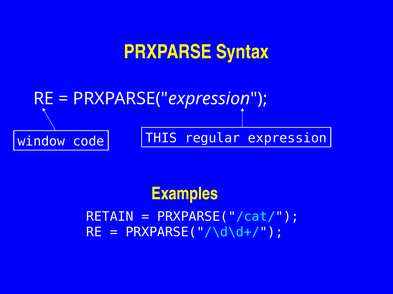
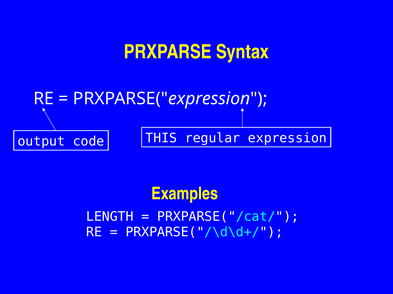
window: window -> output (41, 142)
RETAIN: RETAIN -> LENGTH (110, 217)
